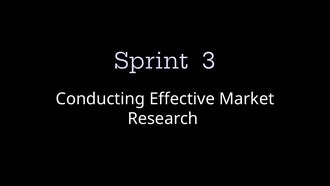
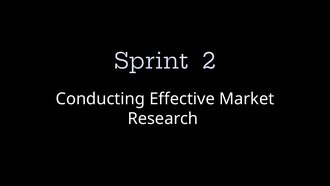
3: 3 -> 2 (209, 61)
